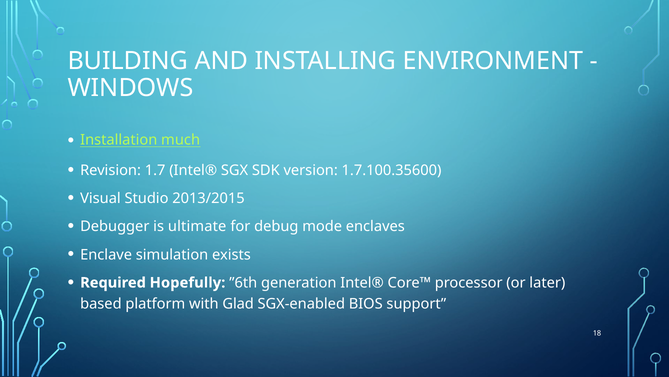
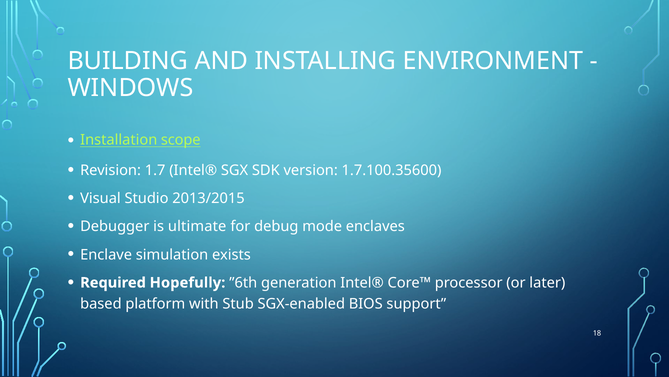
much: much -> scope (181, 140)
Glad: Glad -> Stub (238, 303)
